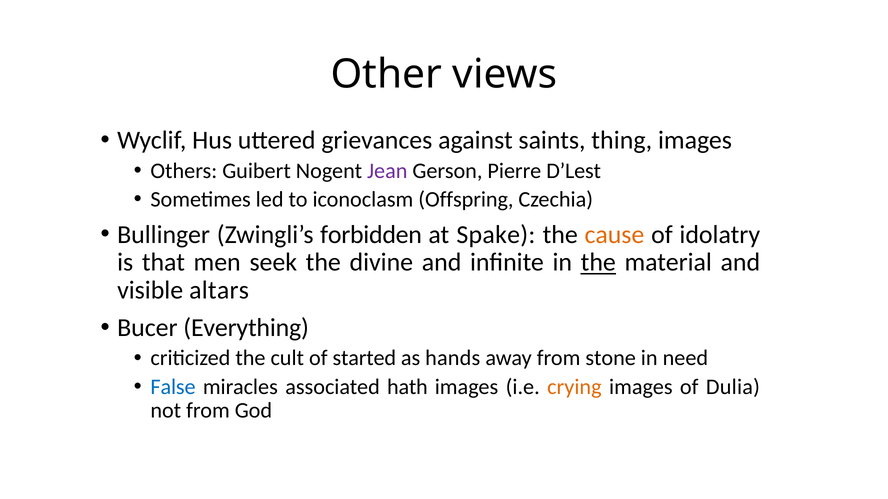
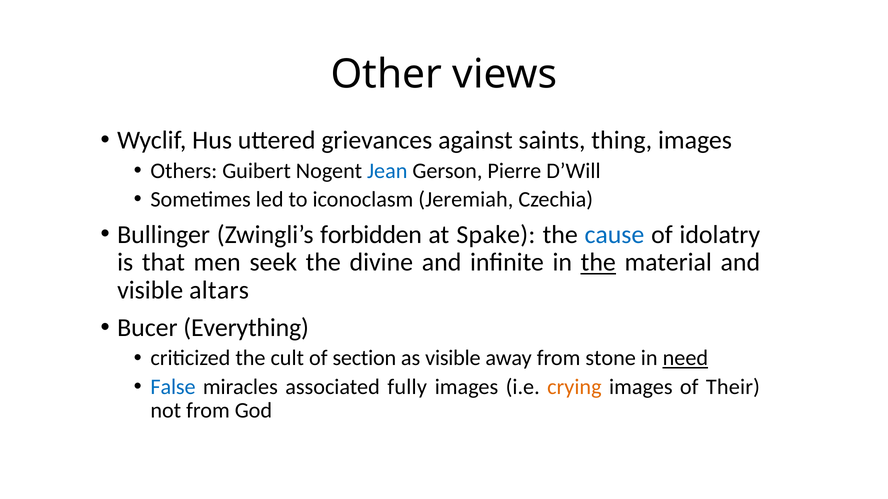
Jean colour: purple -> blue (387, 171)
D’Lest: D’Lest -> D’Will (573, 171)
Offspring: Offspring -> Jeremiah (466, 199)
cause colour: orange -> blue (614, 235)
started: started -> section (364, 358)
as hands: hands -> visible (453, 358)
need underline: none -> present (685, 358)
hath: hath -> fully (407, 387)
Dulia: Dulia -> Their (733, 387)
